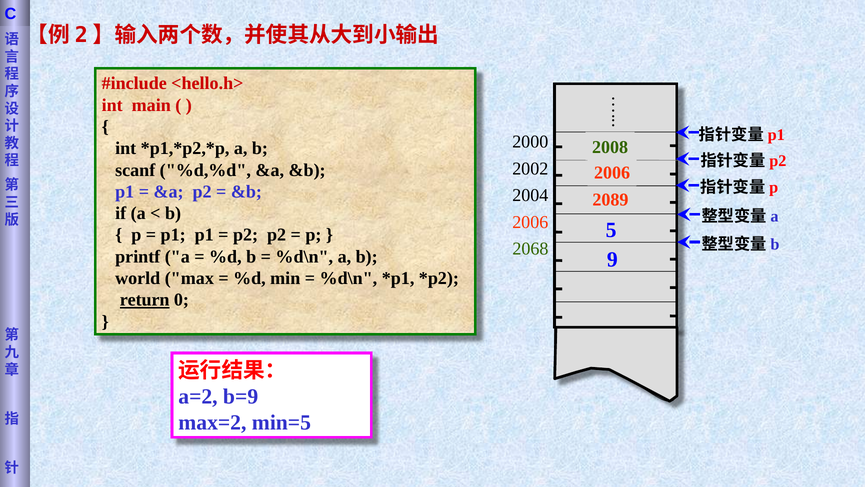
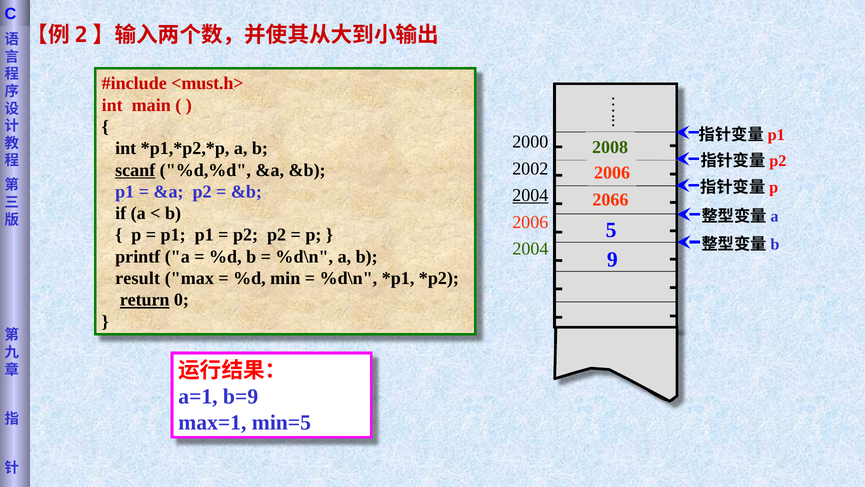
<hello.h>: <hello.h> -> <must.h> (207, 83)
scanf underline: none -> present (135, 170)
2004 underline: none -> present (530, 195)
2089: 2089 -> 2066 (610, 200)
2068: 2068 -> 2004 (530, 249)
world: world -> result (138, 278)
a=2: a=2 -> a=1 (198, 396)
max=2: max=2 -> max=1 (212, 422)
